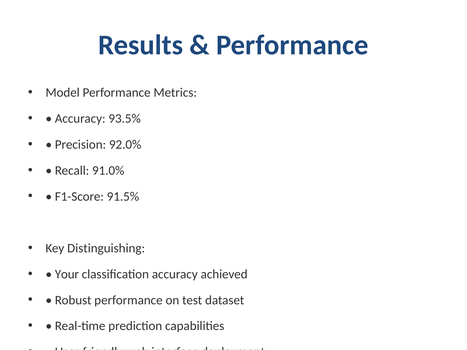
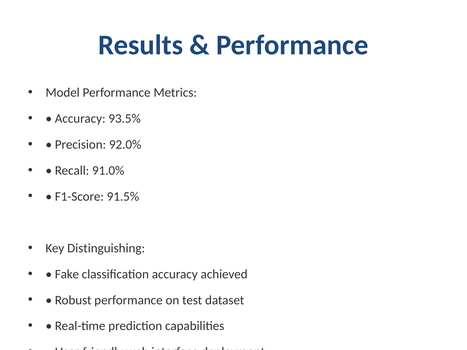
Your: Your -> Fake (67, 274)
